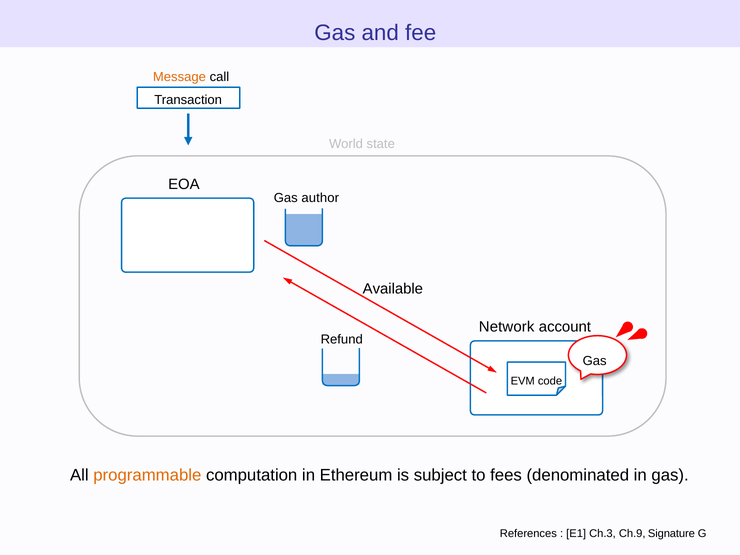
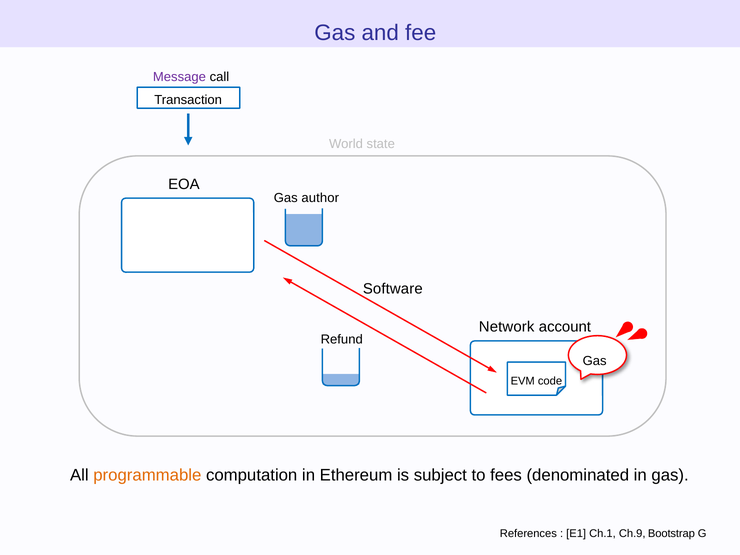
Message colour: orange -> purple (179, 77)
Available: Available -> Software (393, 289)
Ch.3: Ch.3 -> Ch.1 (602, 534)
Signature: Signature -> Bootstrap (671, 534)
